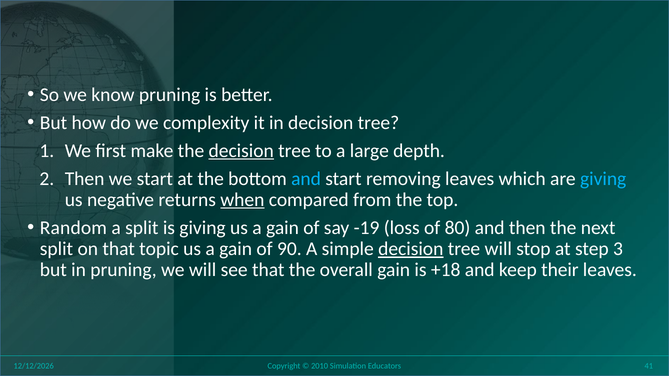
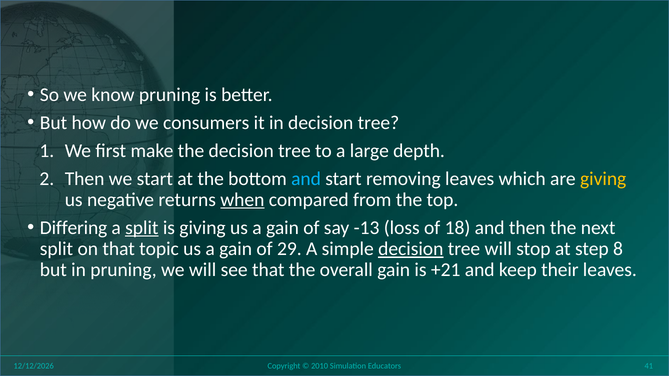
complexity: complexity -> consumers (206, 123)
decision underline: present -> none (241, 151)
giving colour: light blue -> yellow (603, 179)
Random: Random -> Differing (74, 228)
split underline: none -> present (142, 228)
-19: -19 -> -13 (367, 228)
80: 80 -> 18 (458, 228)
90: 90 -> 29 (289, 249)
3: 3 -> 8 (618, 249)
+18: +18 -> +21 (446, 270)
